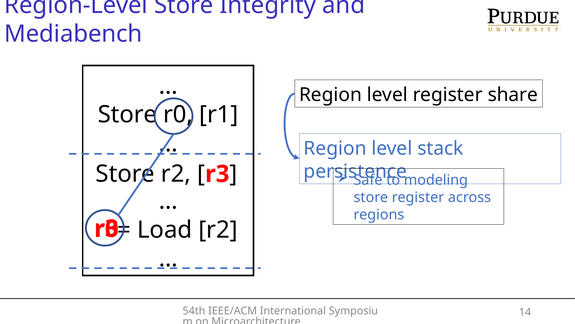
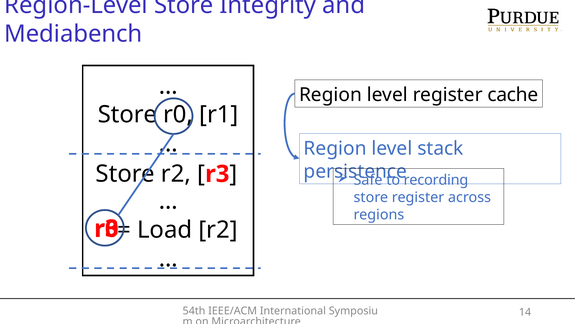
share: share -> cache (513, 95)
modeling: modeling -> recording (436, 180)
